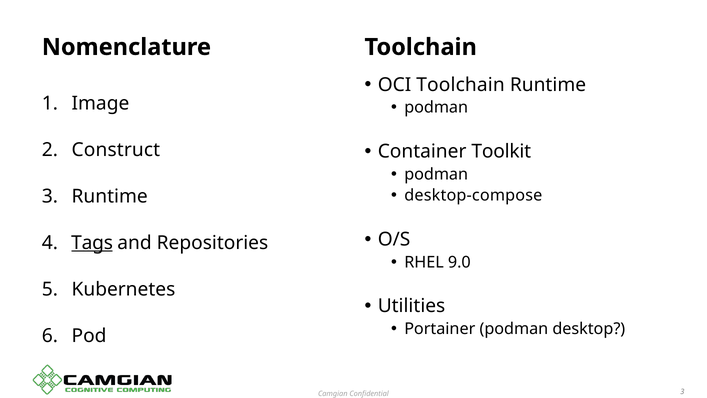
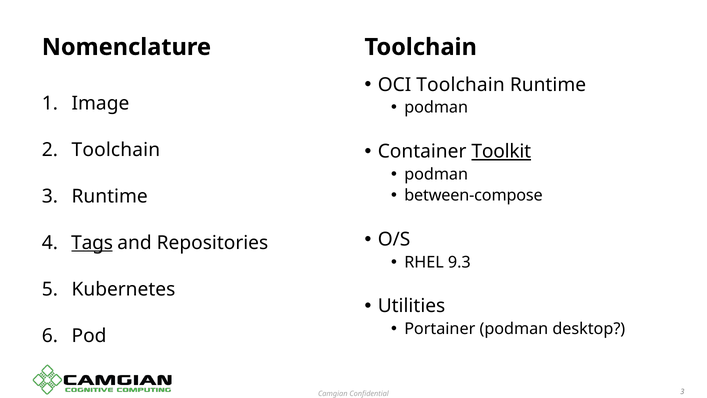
Toolkit underline: none -> present (501, 151)
Construct: Construct -> Toolchain (116, 150)
desktop-compose: desktop-compose -> between-compose (473, 195)
9.0: 9.0 -> 9.3 (459, 262)
